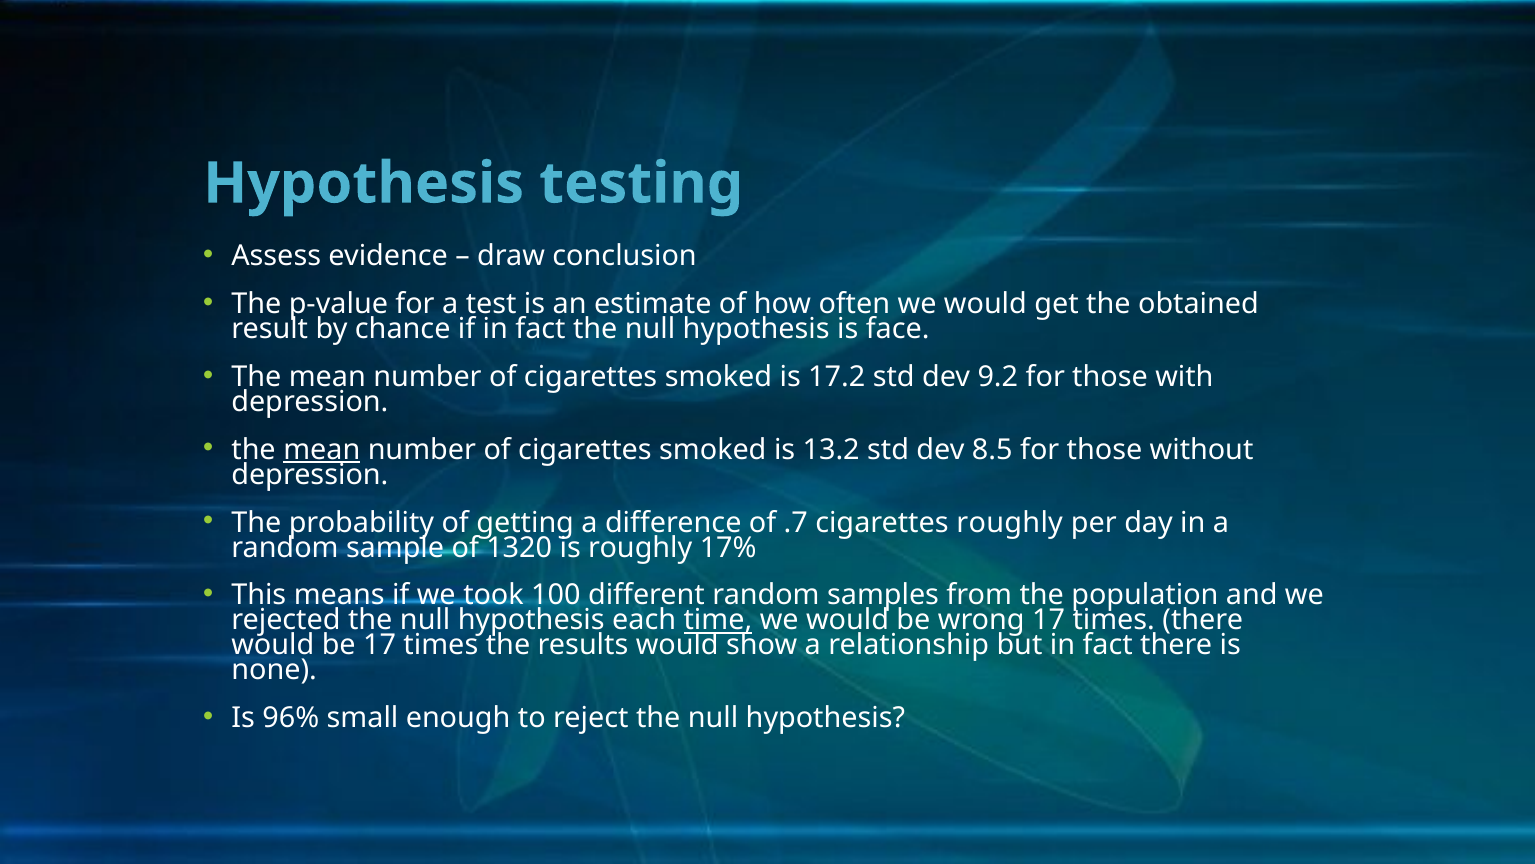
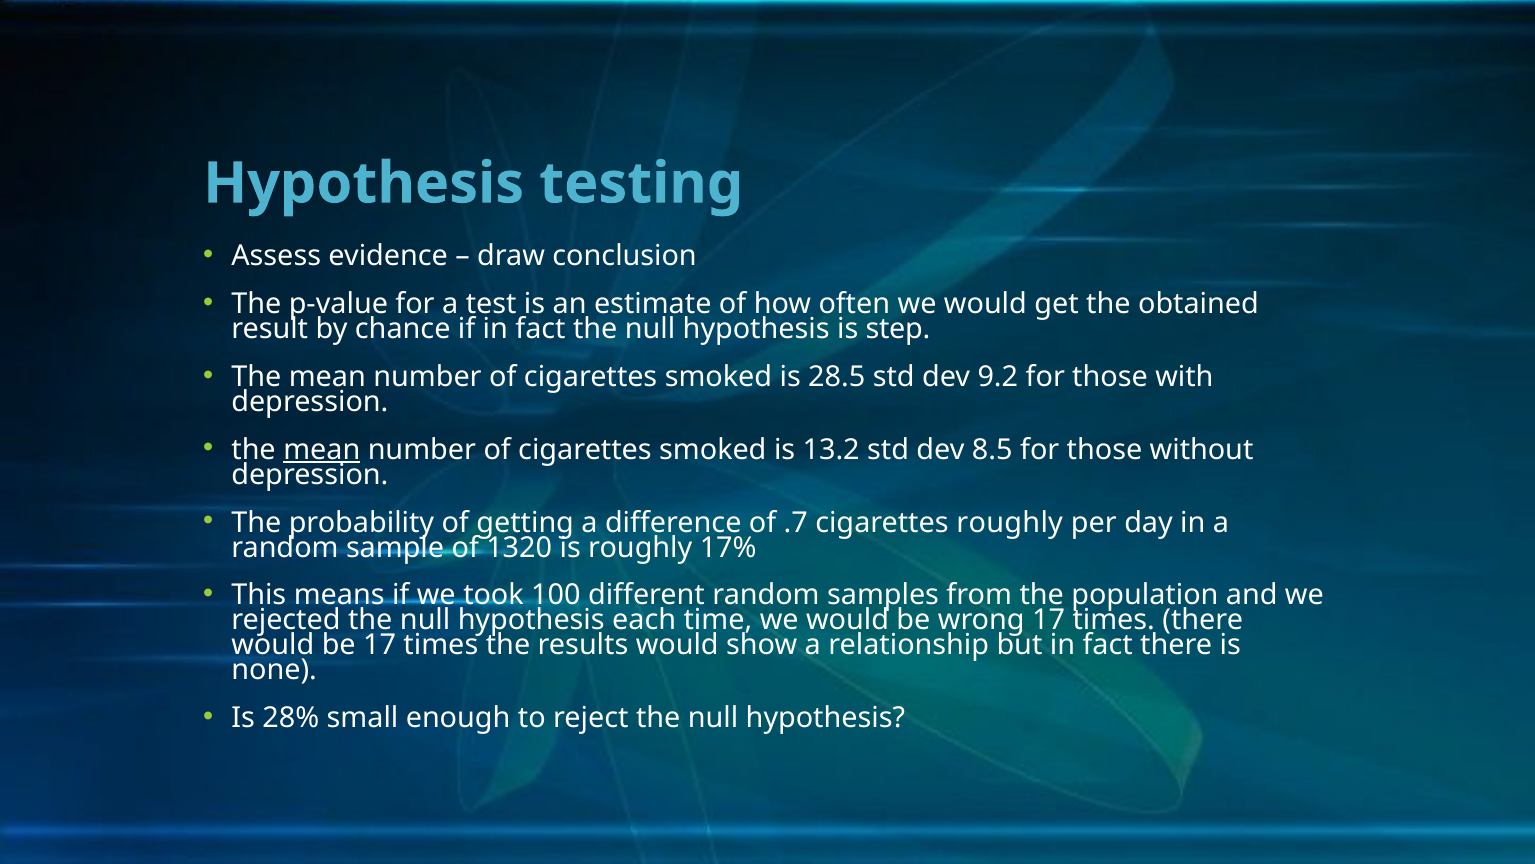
face: face -> step (898, 329)
17.2: 17.2 -> 28.5 (837, 377)
time underline: present -> none (718, 620)
96%: 96% -> 28% (291, 718)
